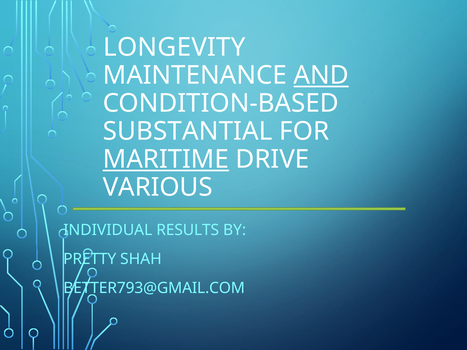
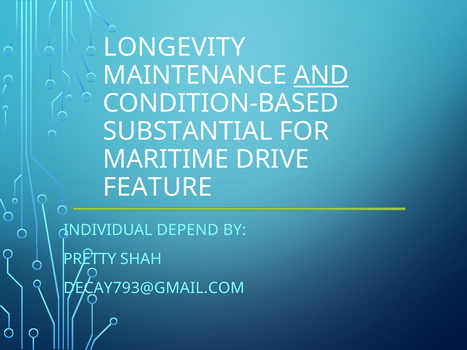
MARITIME underline: present -> none (166, 160)
VARIOUS: VARIOUS -> FEATURE (158, 188)
RESULTS: RESULTS -> DEPEND (188, 230)
BETTER793@GMAIL.COM: BETTER793@GMAIL.COM -> DECAY793@GMAIL.COM (154, 288)
